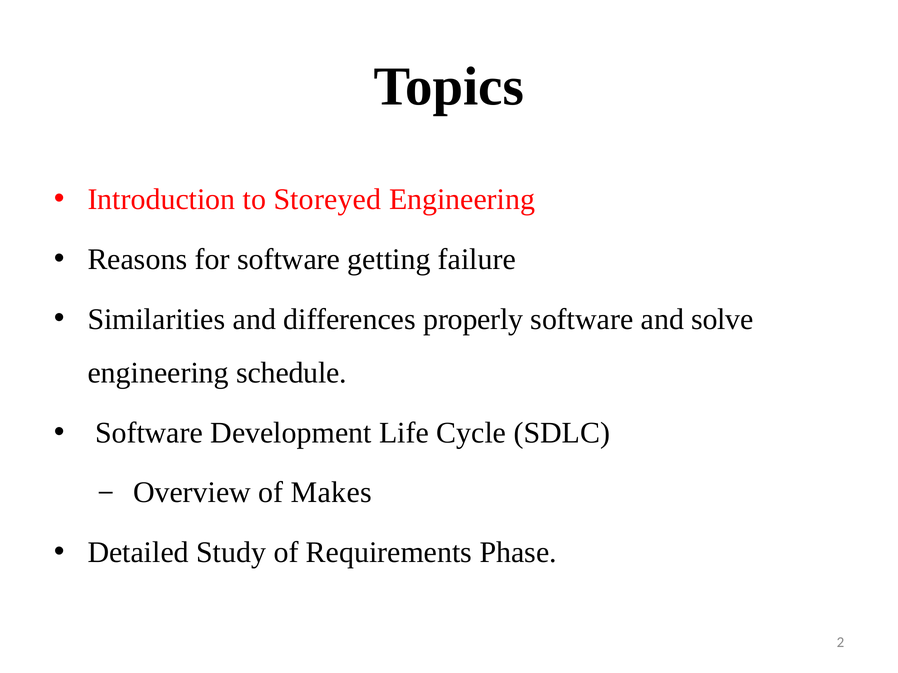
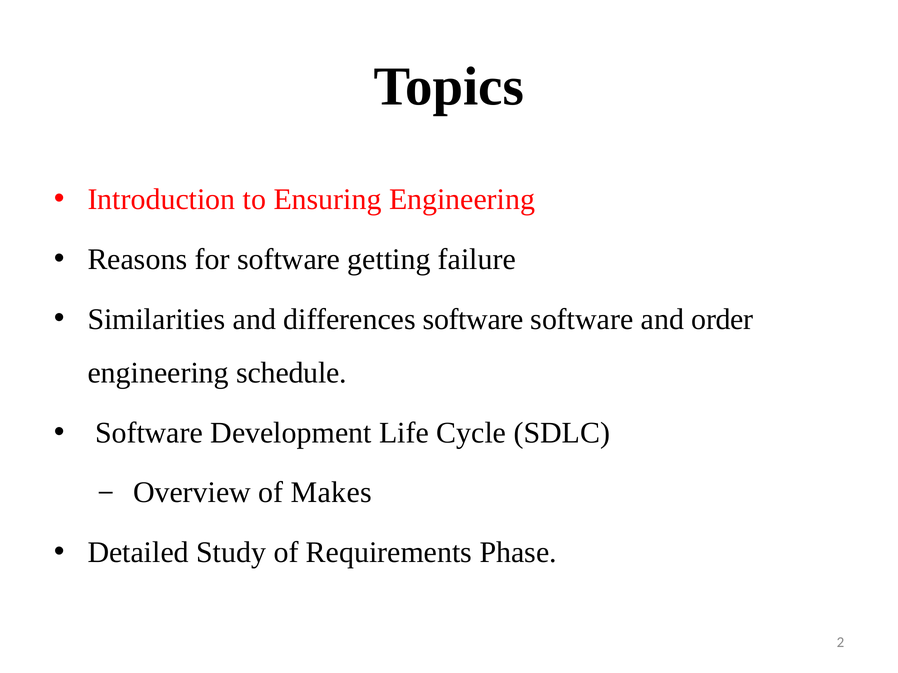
Storeyed: Storeyed -> Ensuring (328, 200)
differences properly: properly -> software (473, 319)
solve: solve -> order (722, 319)
